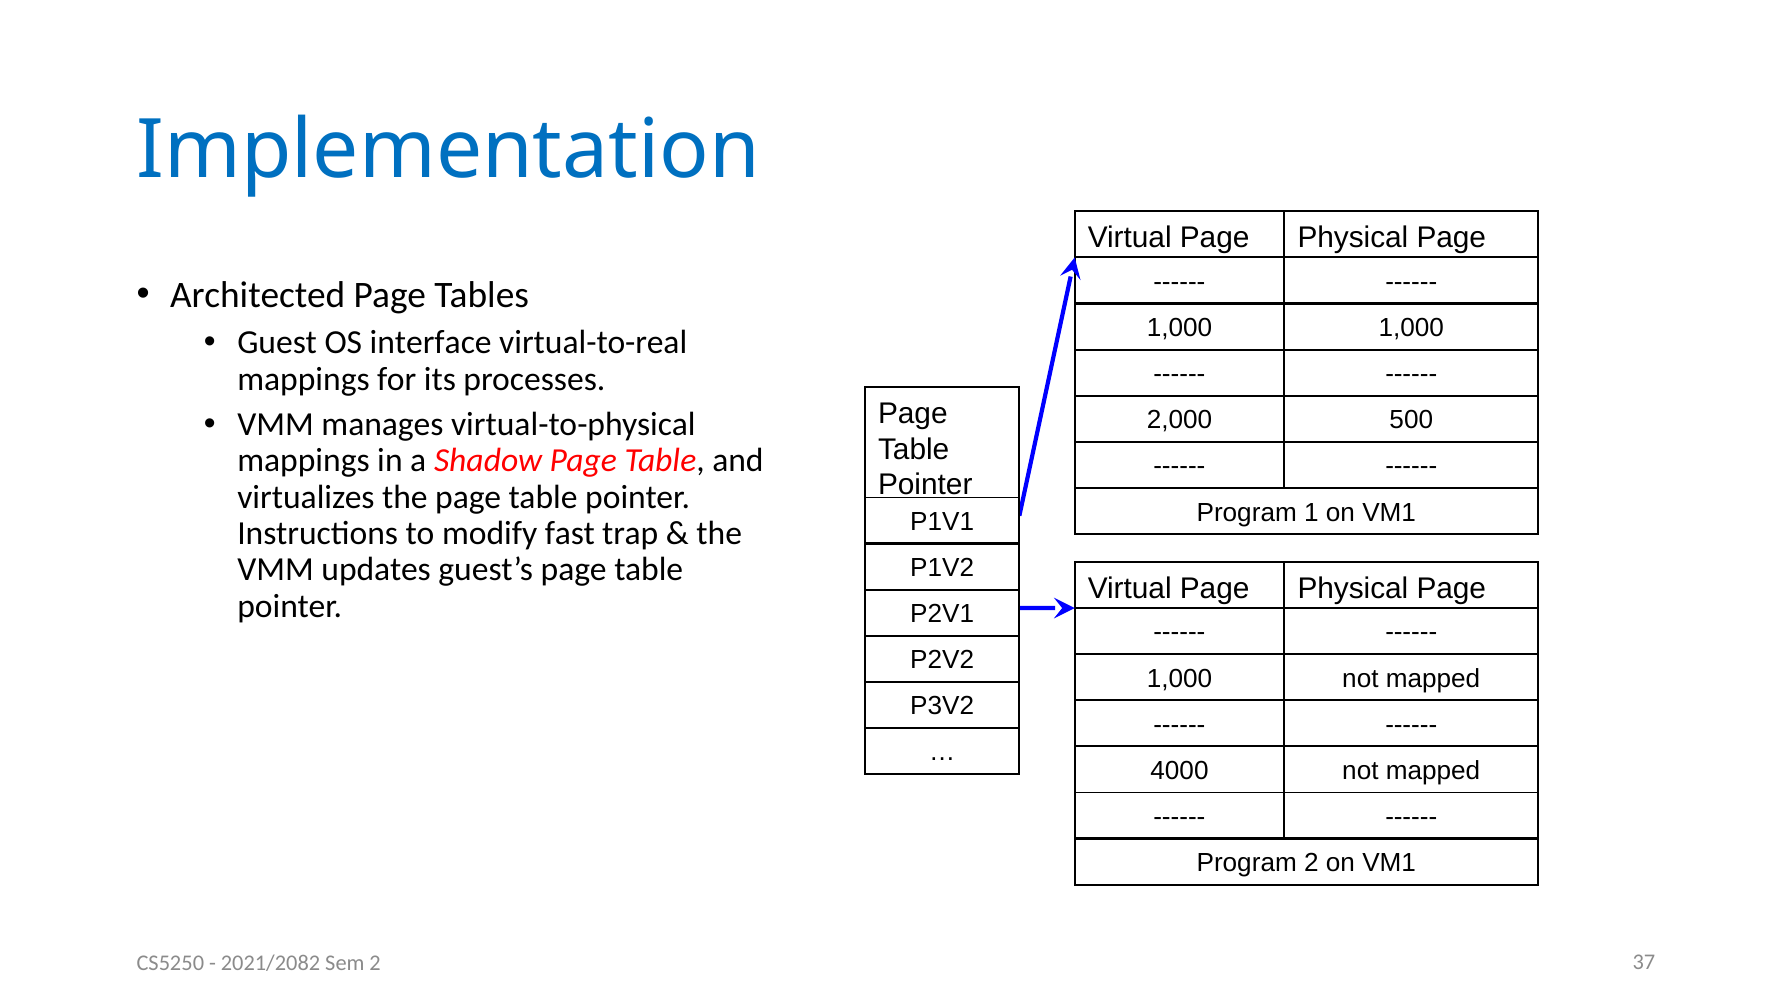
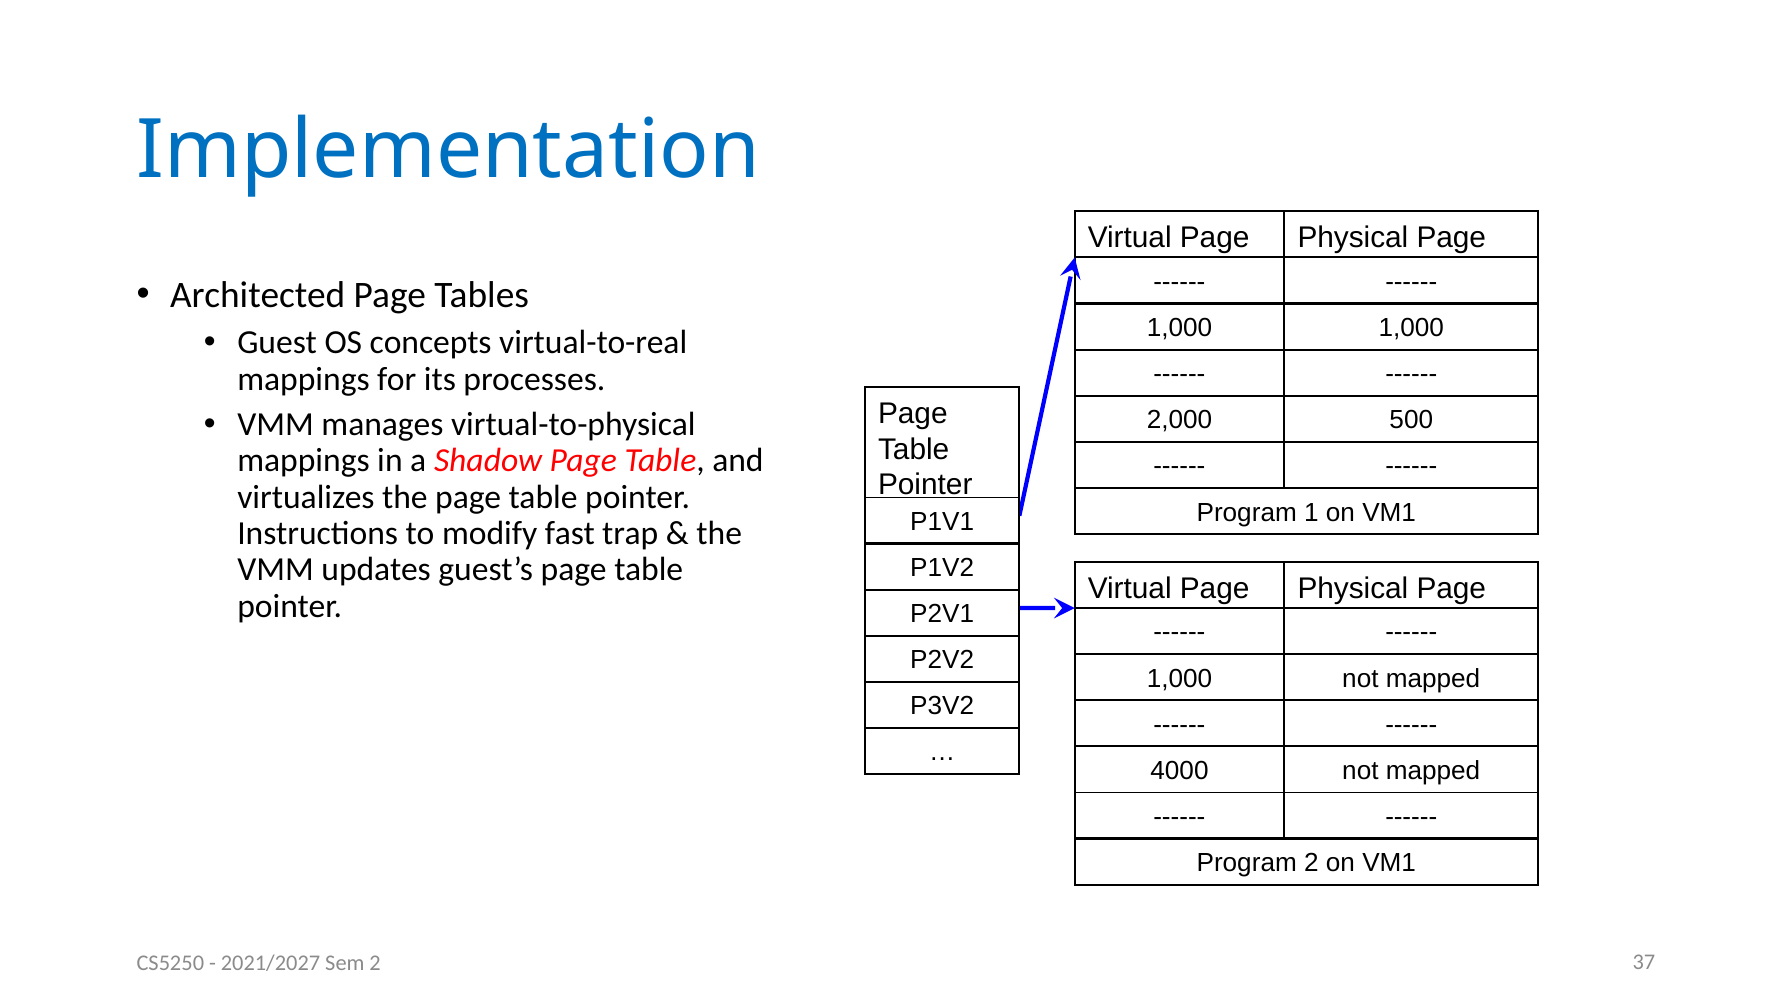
interface: interface -> concepts (431, 343)
2021/2082: 2021/2082 -> 2021/2027 (271, 963)
